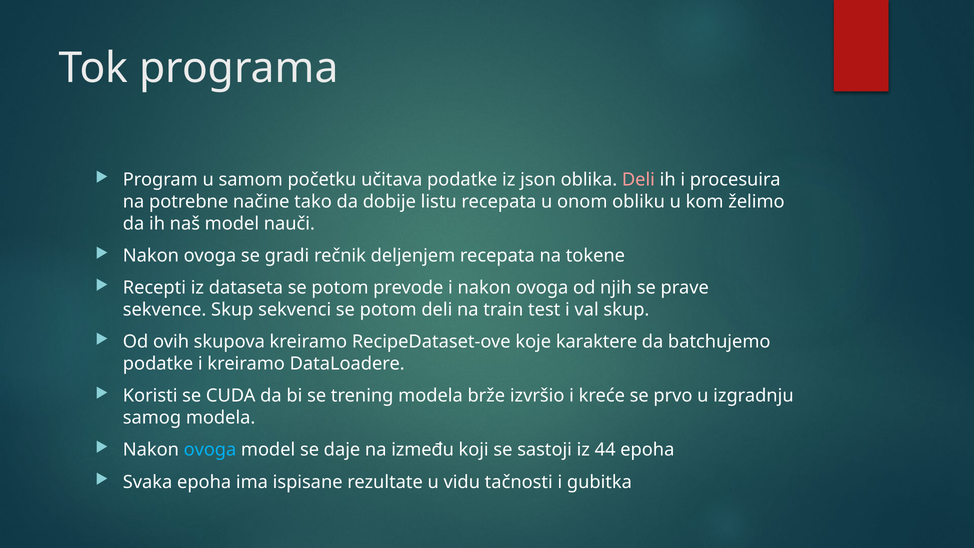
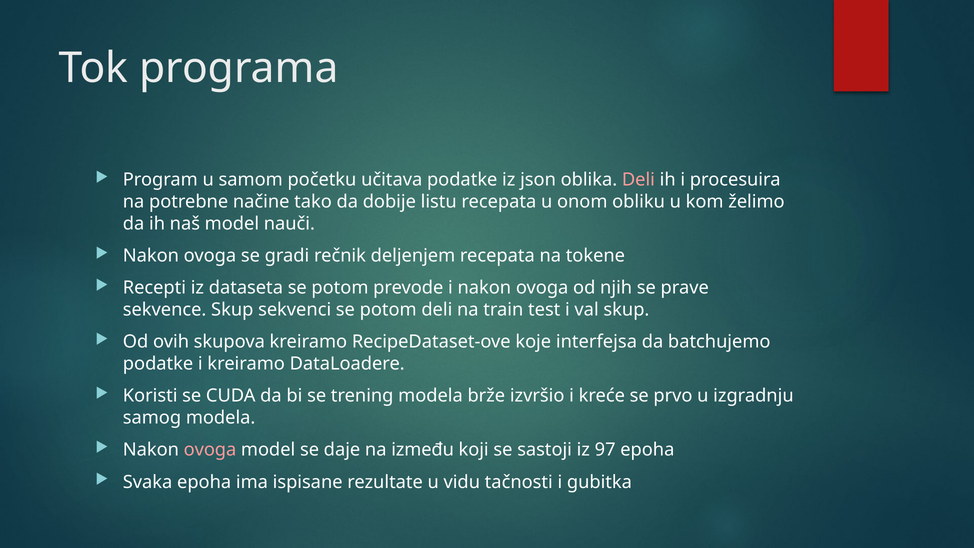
karaktere: karaktere -> interfejsa (596, 342)
ovoga colour: light blue -> pink (210, 450)
44: 44 -> 97 (605, 450)
